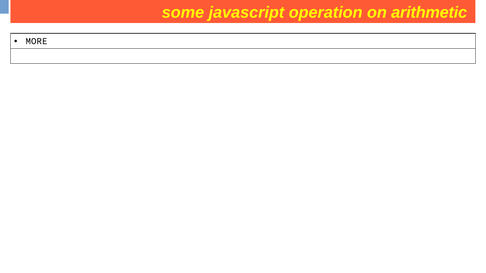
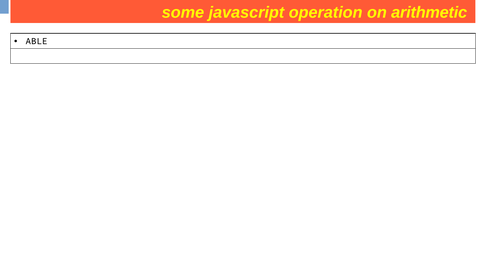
MORE: MORE -> ABLE (36, 41)
